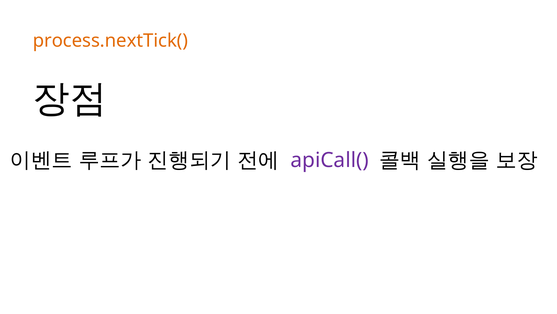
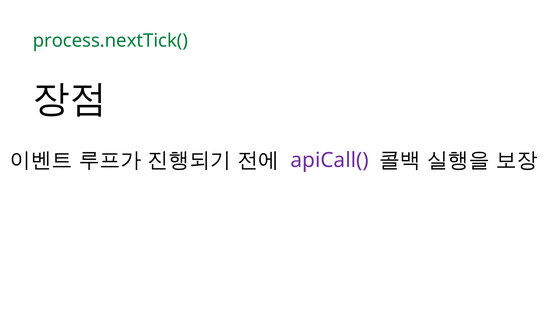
process.nextTick( colour: orange -> green (110, 41)
